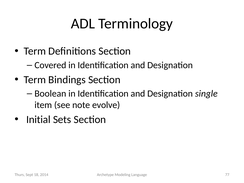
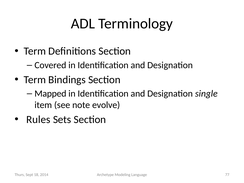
Boolean: Boolean -> Mapped (50, 94)
Initial: Initial -> Rules (38, 119)
